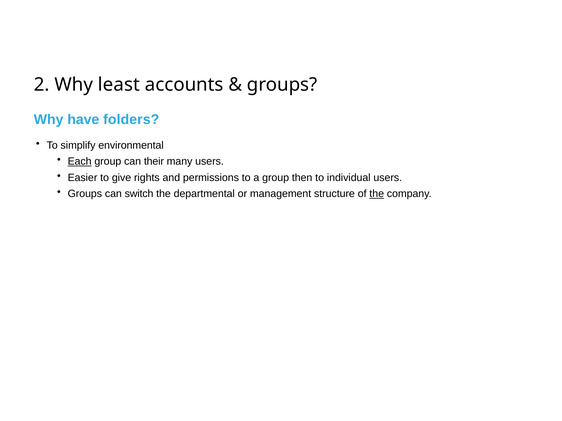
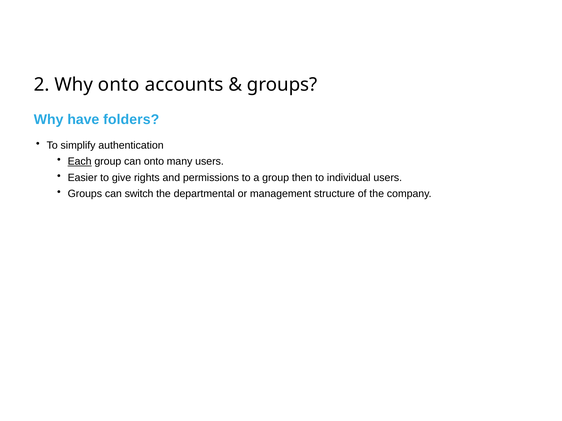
Why least: least -> onto (119, 85)
environmental: environmental -> authentication (131, 146)
can their: their -> onto (154, 162)
the underline: present -> none (377, 194)
